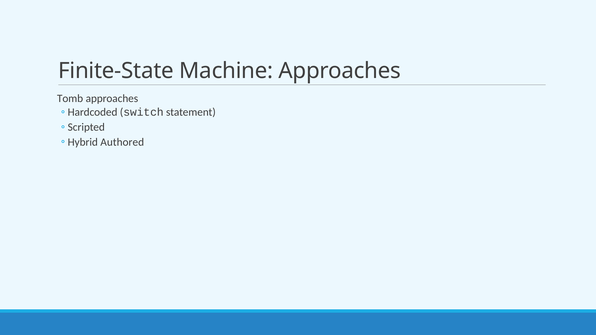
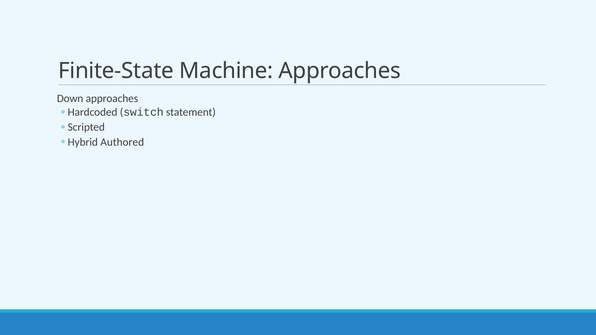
Tomb: Tomb -> Down (70, 98)
